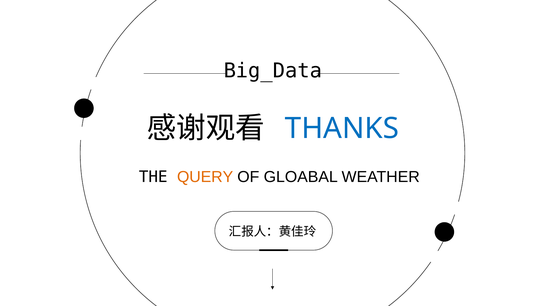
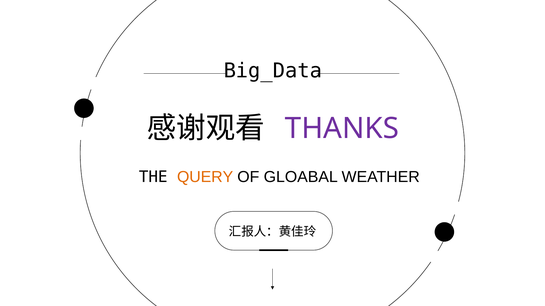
THANKS colour: blue -> purple (342, 129)
